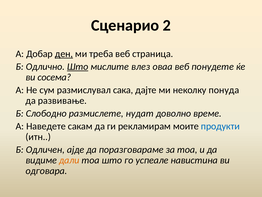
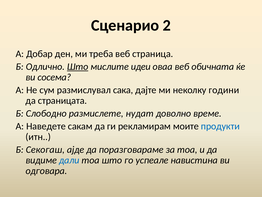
ден underline: present -> none (64, 54)
влез: влез -> идеи (141, 66)
понудете: понудете -> обичната (213, 66)
понуда: понуда -> години (224, 90)
развивање: развивање -> страницата (62, 100)
Одличен: Одличен -> Секогаш (45, 149)
дали colour: orange -> blue (69, 160)
